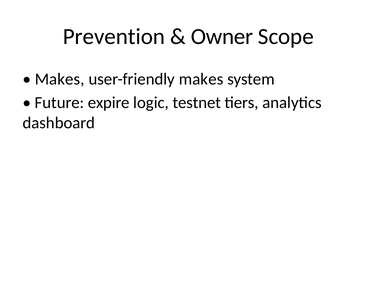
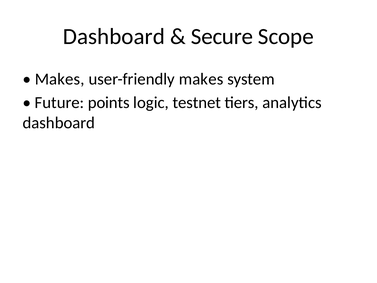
Prevention: Prevention -> Dashboard (114, 36)
Owner: Owner -> Secure (222, 36)
expire: expire -> points (109, 103)
